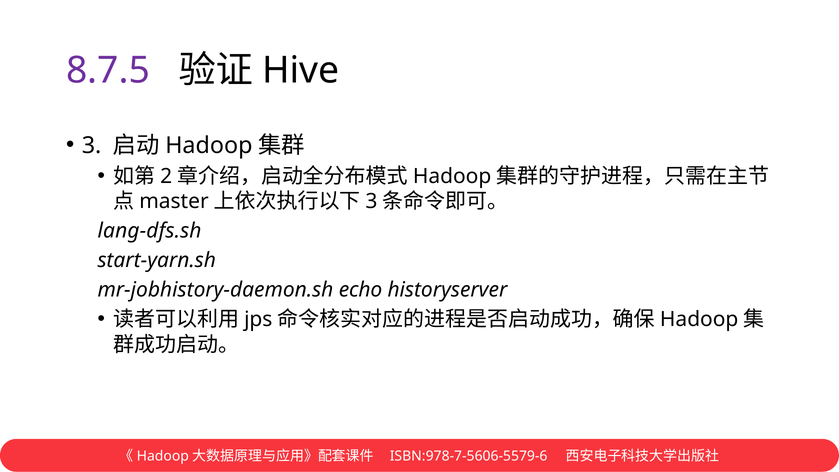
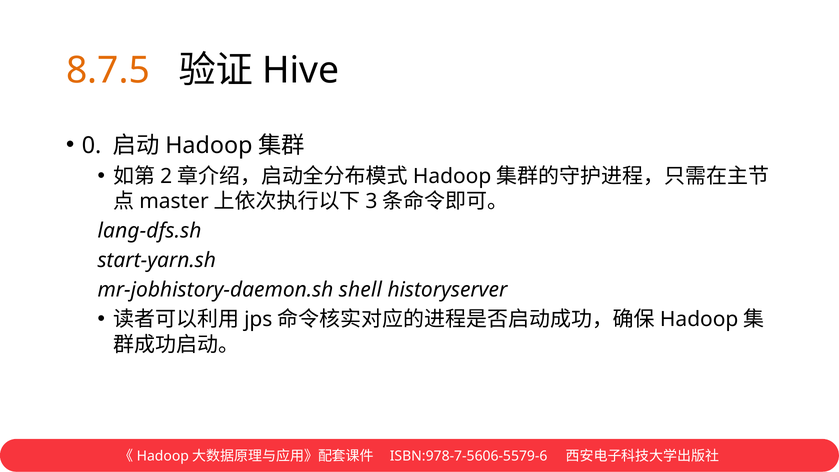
8.7.5 colour: purple -> orange (108, 71)
3: 3 -> 0 (92, 145)
echo: echo -> shell (360, 290)
